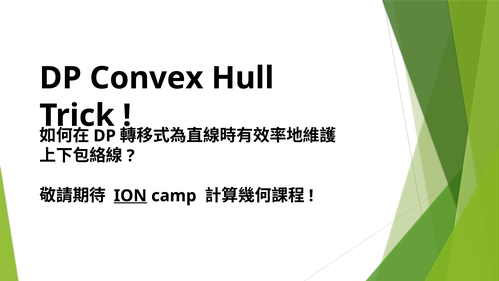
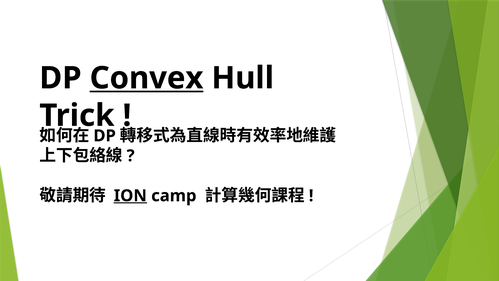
Convex underline: none -> present (147, 78)
